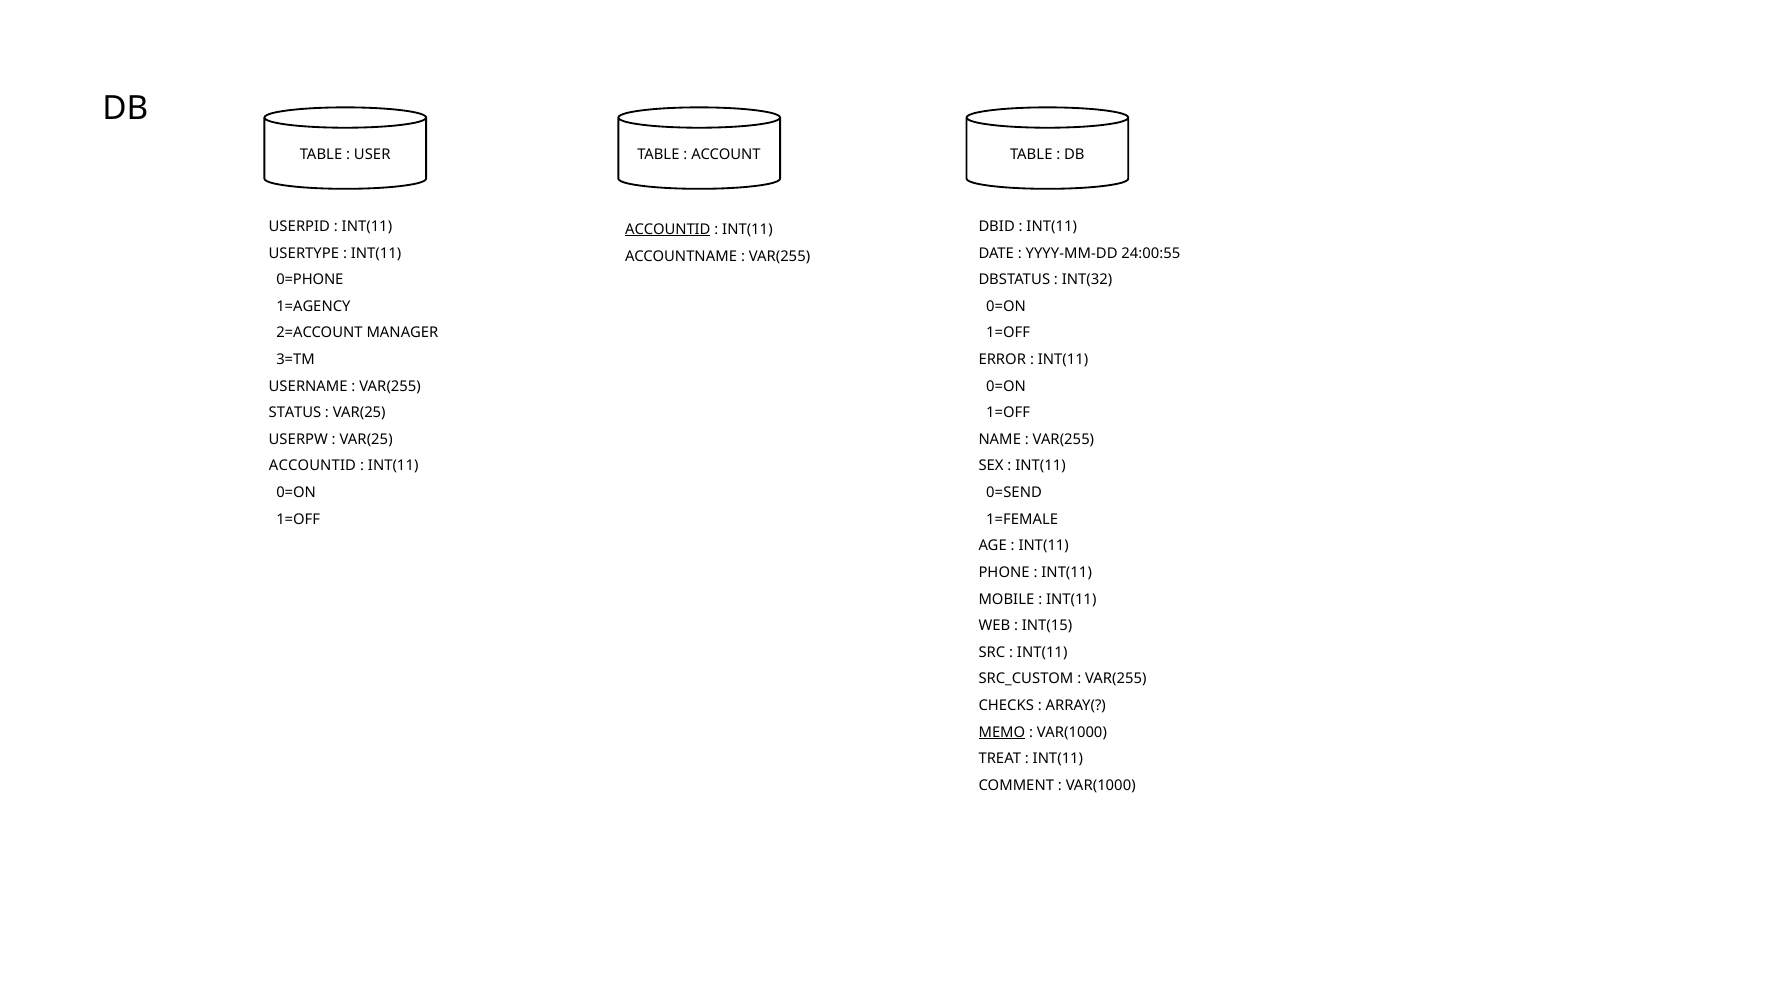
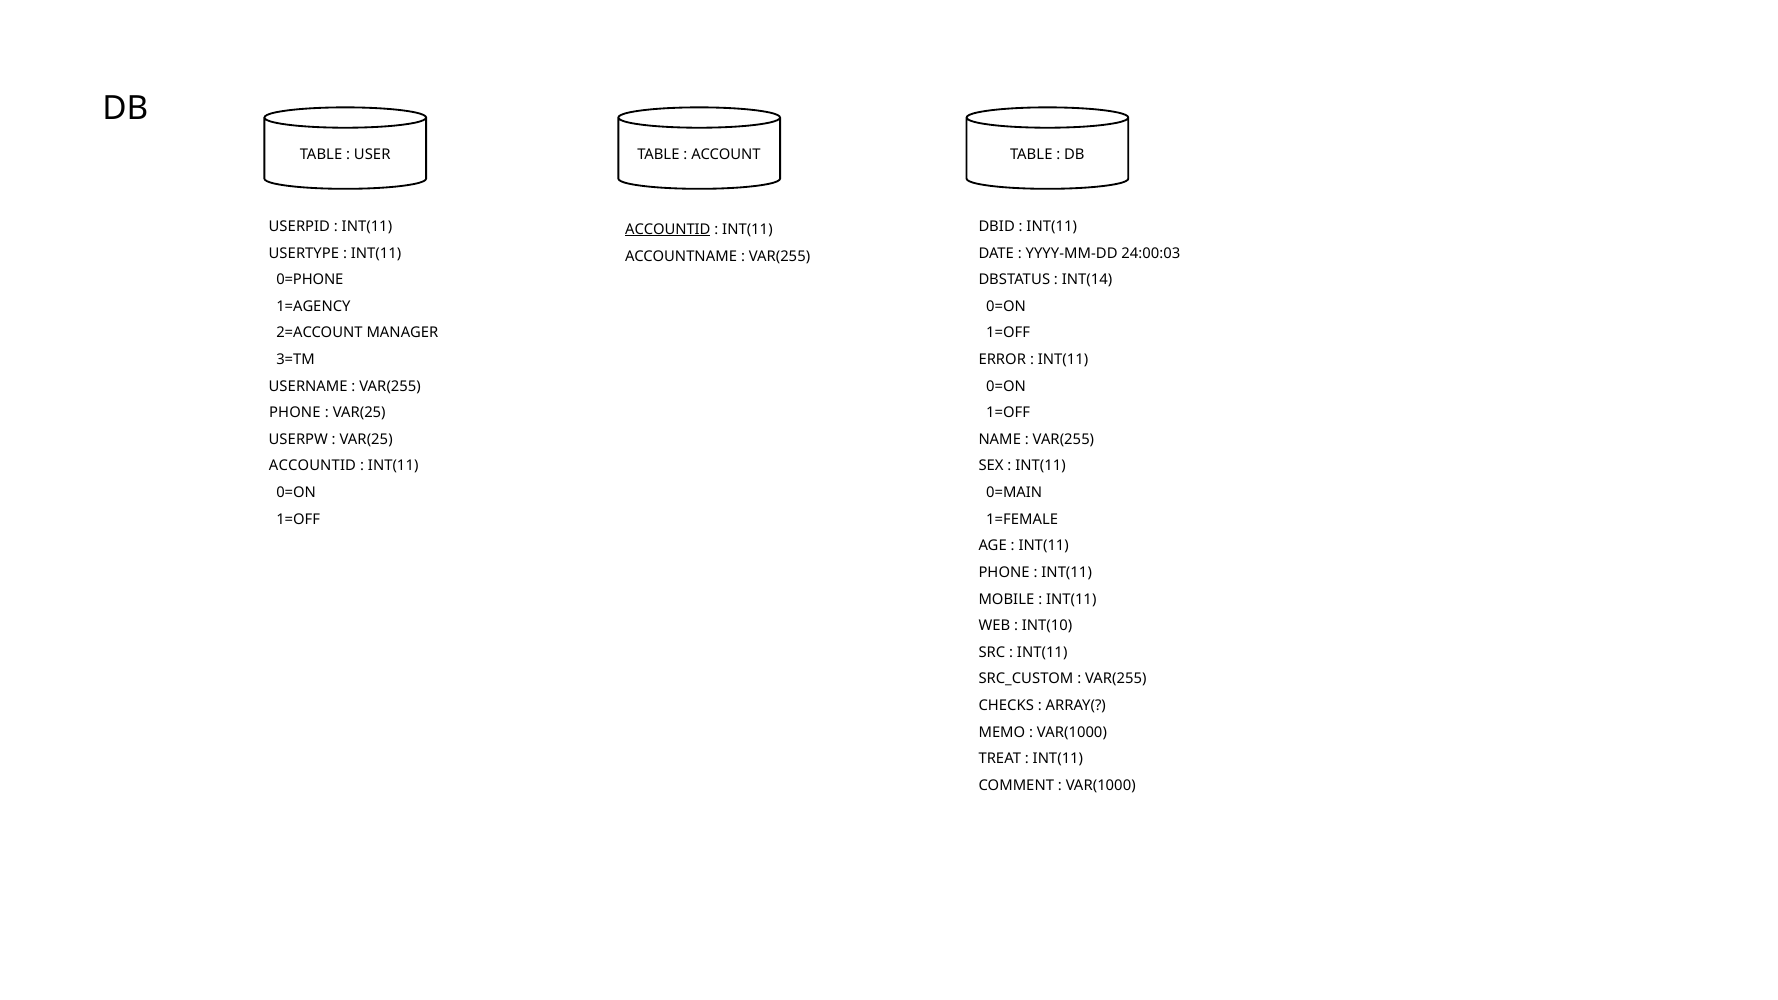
24:00:55: 24:00:55 -> 24:00:03 (1151, 253)
INT(32: INT(32 -> INT(14 (1087, 280)
STATUS: STATUS -> PHONE (295, 413)
0=SEND: 0=SEND -> 0=MAIN (1014, 493)
INT(15: INT(15 -> INT(10 (1047, 626)
MEMO underline: present -> none (1002, 732)
